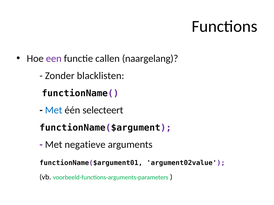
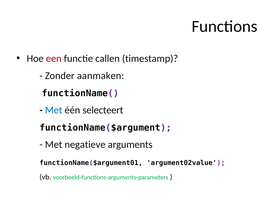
een colour: purple -> red (54, 59)
naargelang: naargelang -> timestamp (150, 59)
blacklisten: blacklisten -> aanmaken (101, 76)
